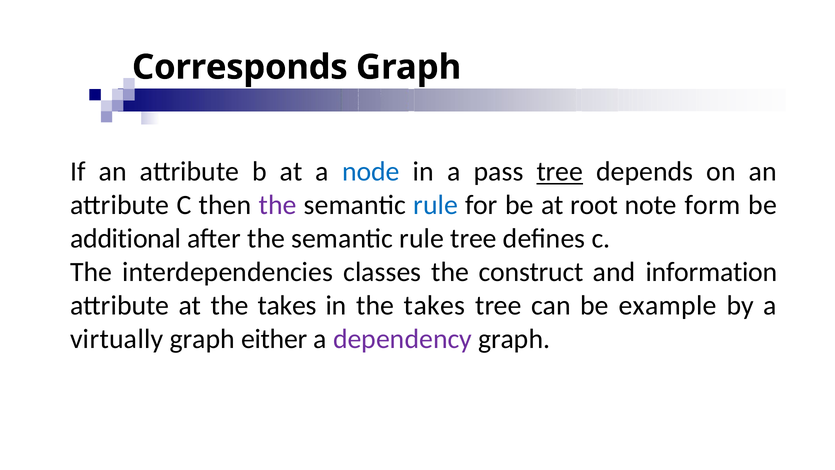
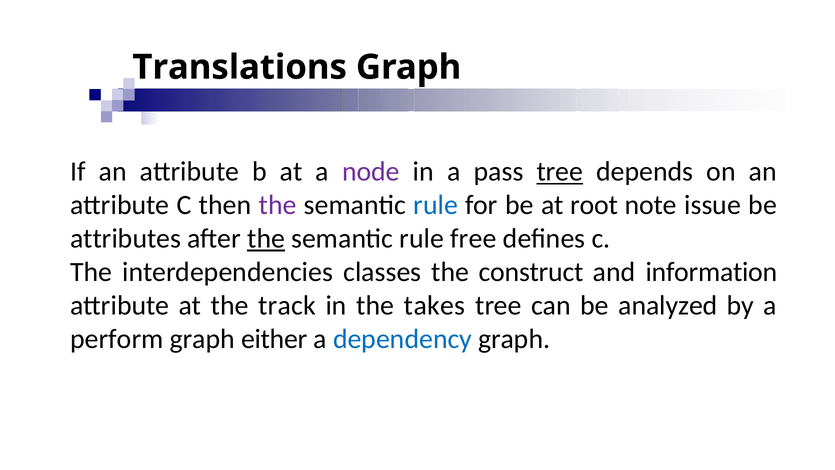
Corresponds: Corresponds -> Translations (240, 67)
node colour: blue -> purple (371, 172)
form: form -> issue (713, 205)
additional: additional -> attributes (126, 238)
the underline: none -> present (266, 238)
rule tree: tree -> free (473, 238)
at the takes: takes -> track (287, 305)
example: example -> analyzed (668, 305)
virtually: virtually -> perform (117, 339)
dependency colour: purple -> blue (403, 339)
